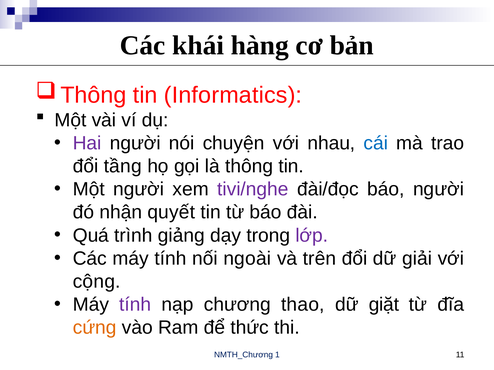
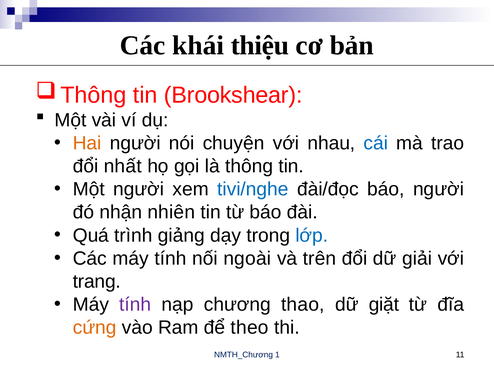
hàng: hàng -> thiệu (260, 46)
Informatics: Informatics -> Brookshear (233, 95)
Hai colour: purple -> orange (87, 143)
tầng: tầng -> nhất (123, 166)
tivi/nghe colour: purple -> blue (253, 190)
quyết: quyết -> nhiên (171, 213)
lớp colour: purple -> blue (312, 236)
cộng: cộng -> trang (97, 282)
thức: thức -> theo (250, 328)
